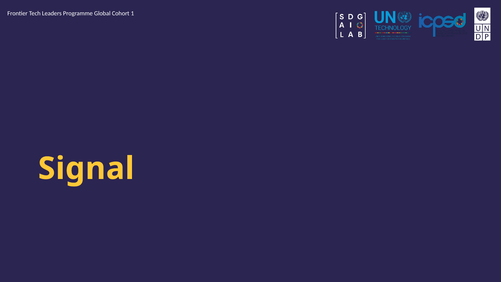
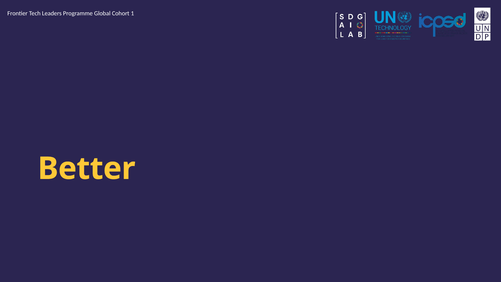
Signal: Signal -> Better (87, 168)
